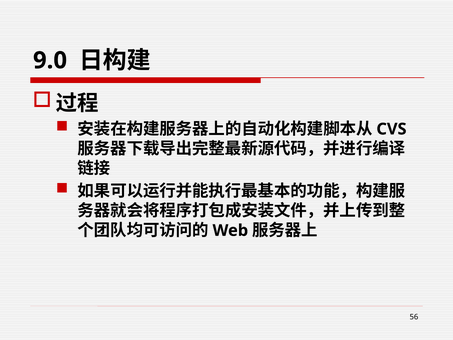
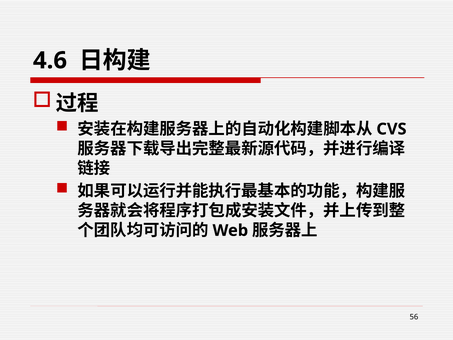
9.0: 9.0 -> 4.6 (50, 60)
